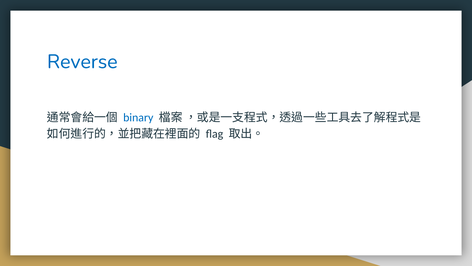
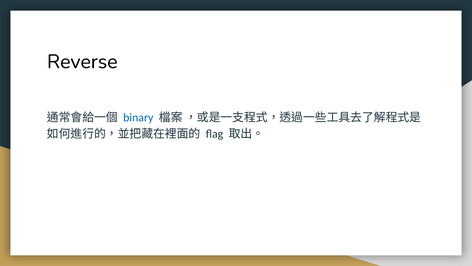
Reverse colour: blue -> black (82, 62)
